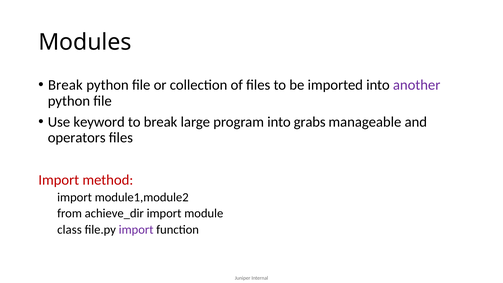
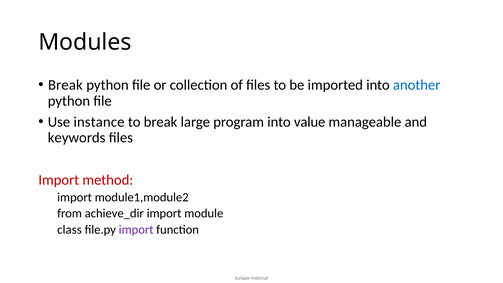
another colour: purple -> blue (417, 85)
keyword: keyword -> instance (99, 122)
grabs: grabs -> value (310, 122)
operators: operators -> keywords (77, 138)
